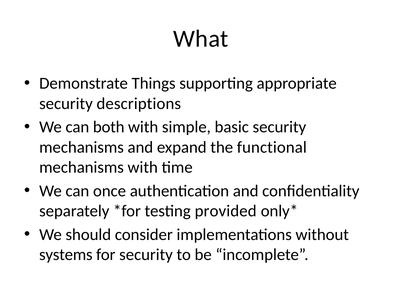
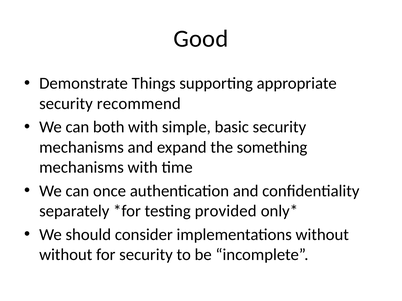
What: What -> Good (201, 39)
descriptions: descriptions -> recommend (139, 104)
functional: functional -> something (272, 147)
systems: systems -> without (66, 255)
